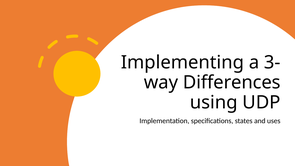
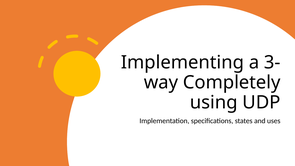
Differences: Differences -> Completely (232, 82)
